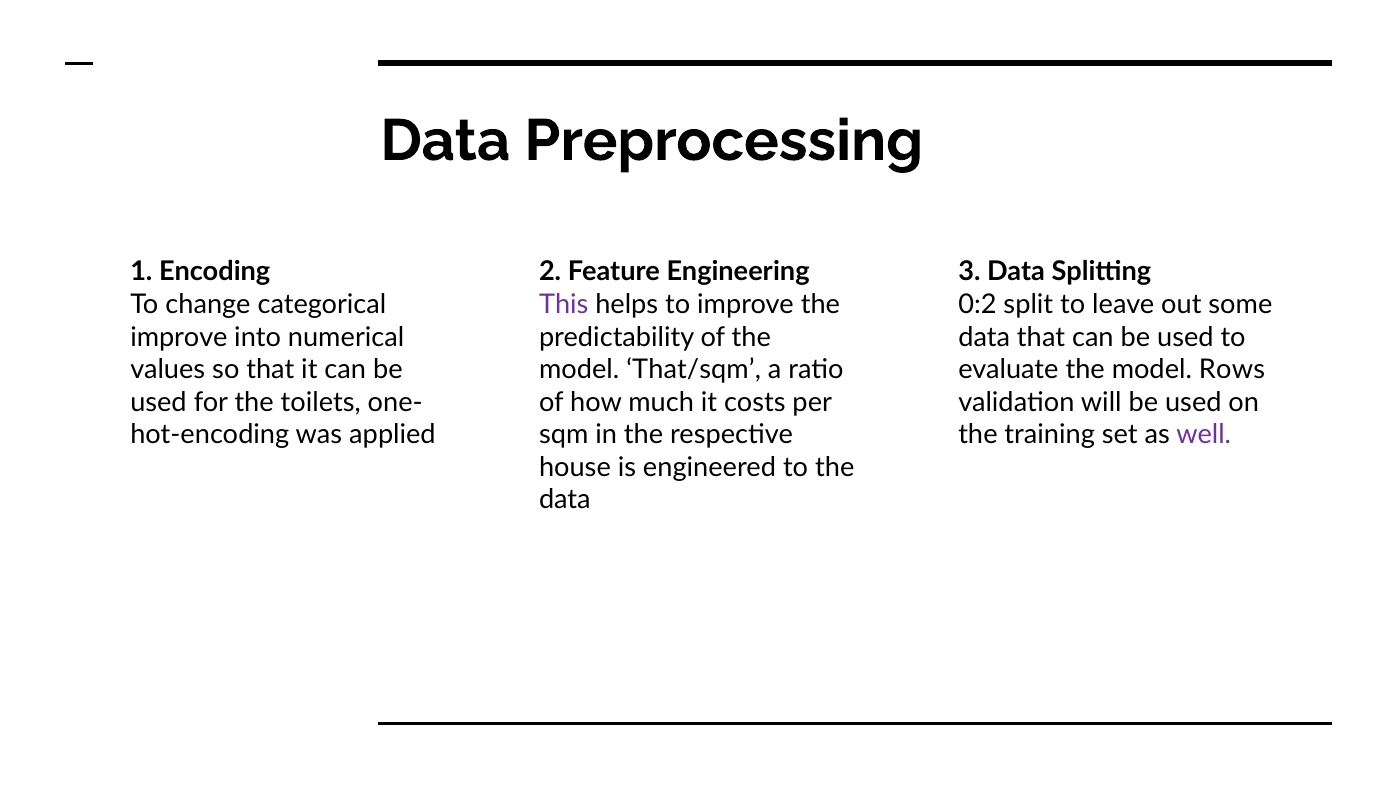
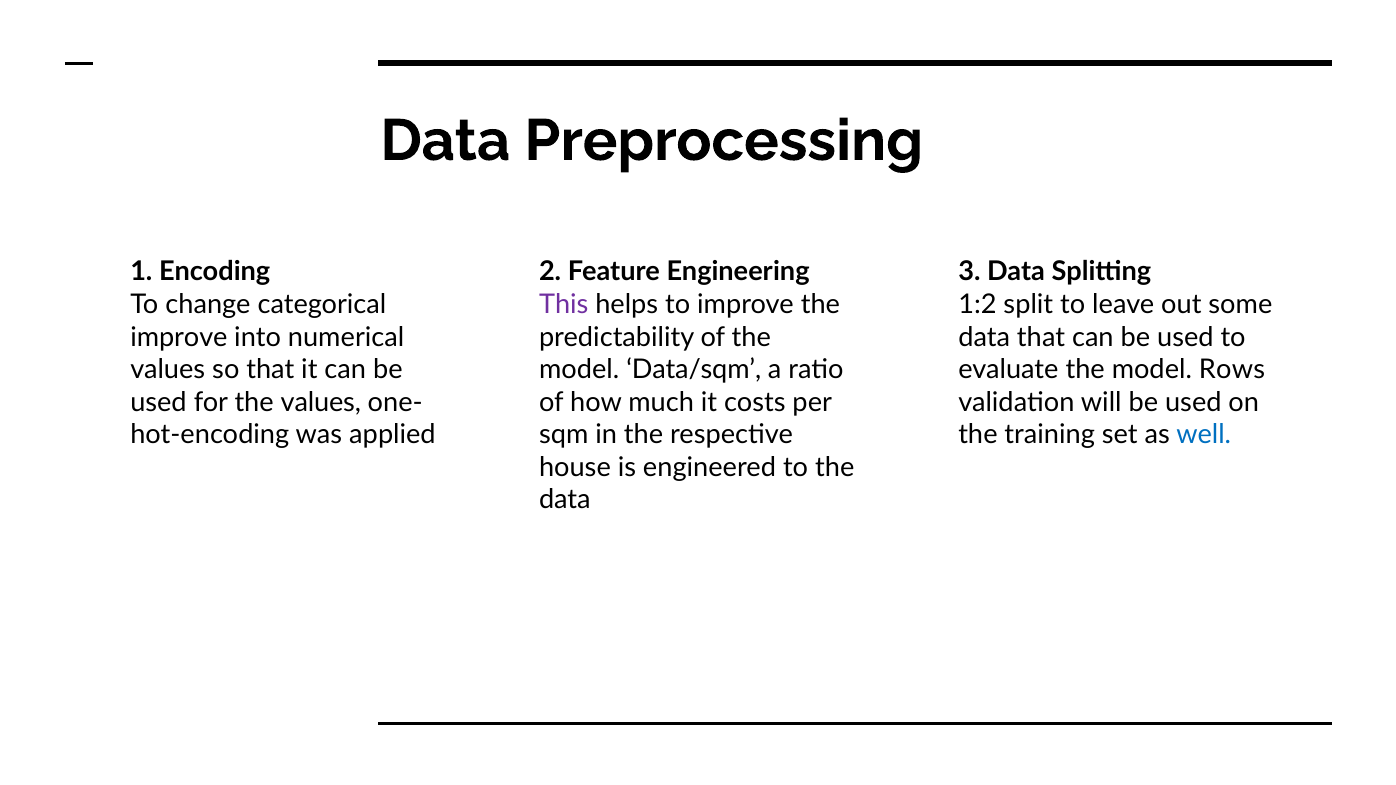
0:2: 0:2 -> 1:2 (978, 305)
That/sqm: That/sqm -> Data/sqm (694, 370)
the toilets: toilets -> values (321, 402)
well colour: purple -> blue (1204, 435)
